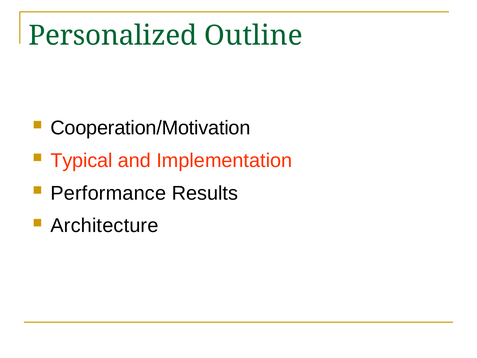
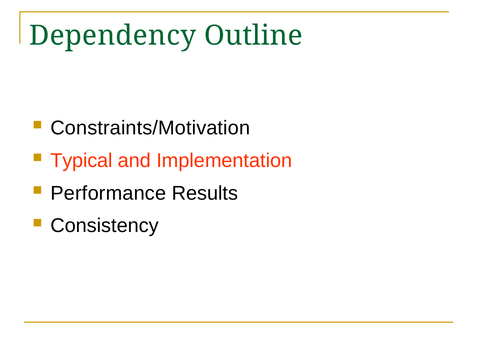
Personalized: Personalized -> Dependency (113, 36)
Cooperation/Motivation: Cooperation/Motivation -> Constraints/Motivation (150, 128)
Architecture: Architecture -> Consistency (105, 226)
